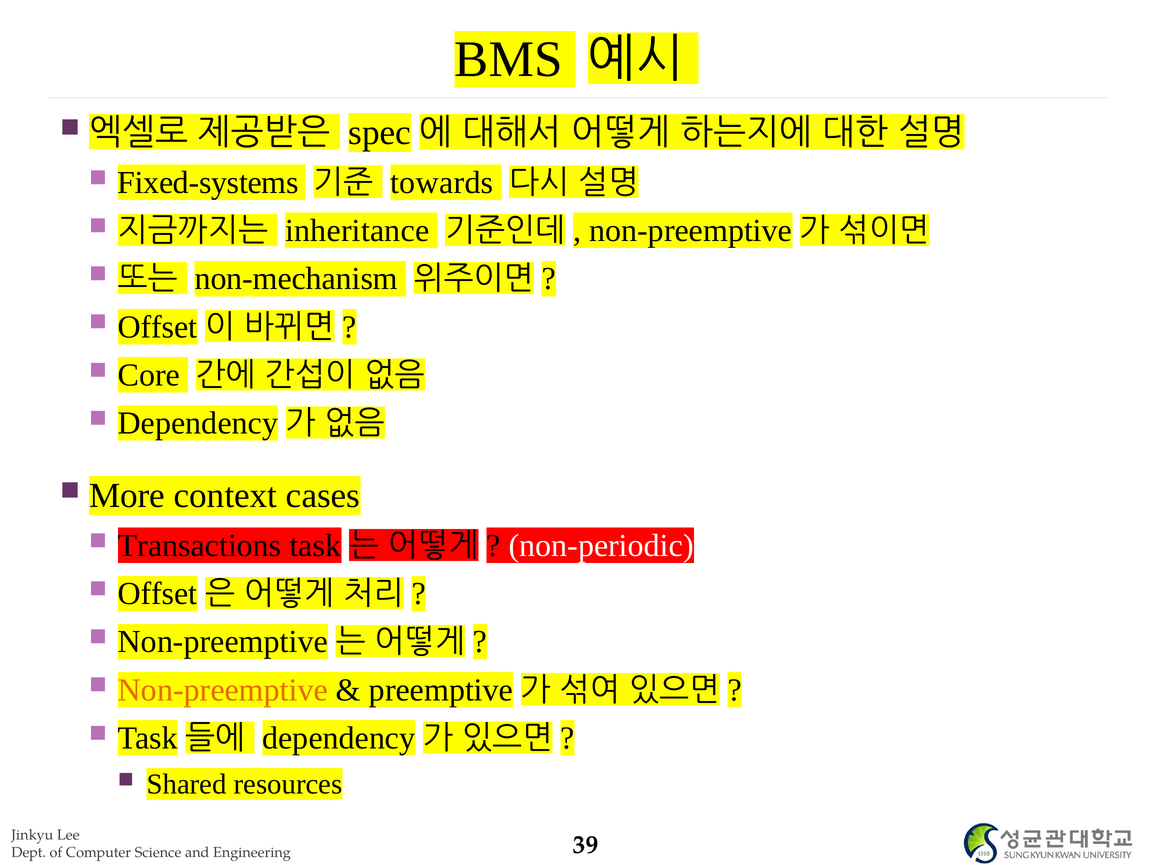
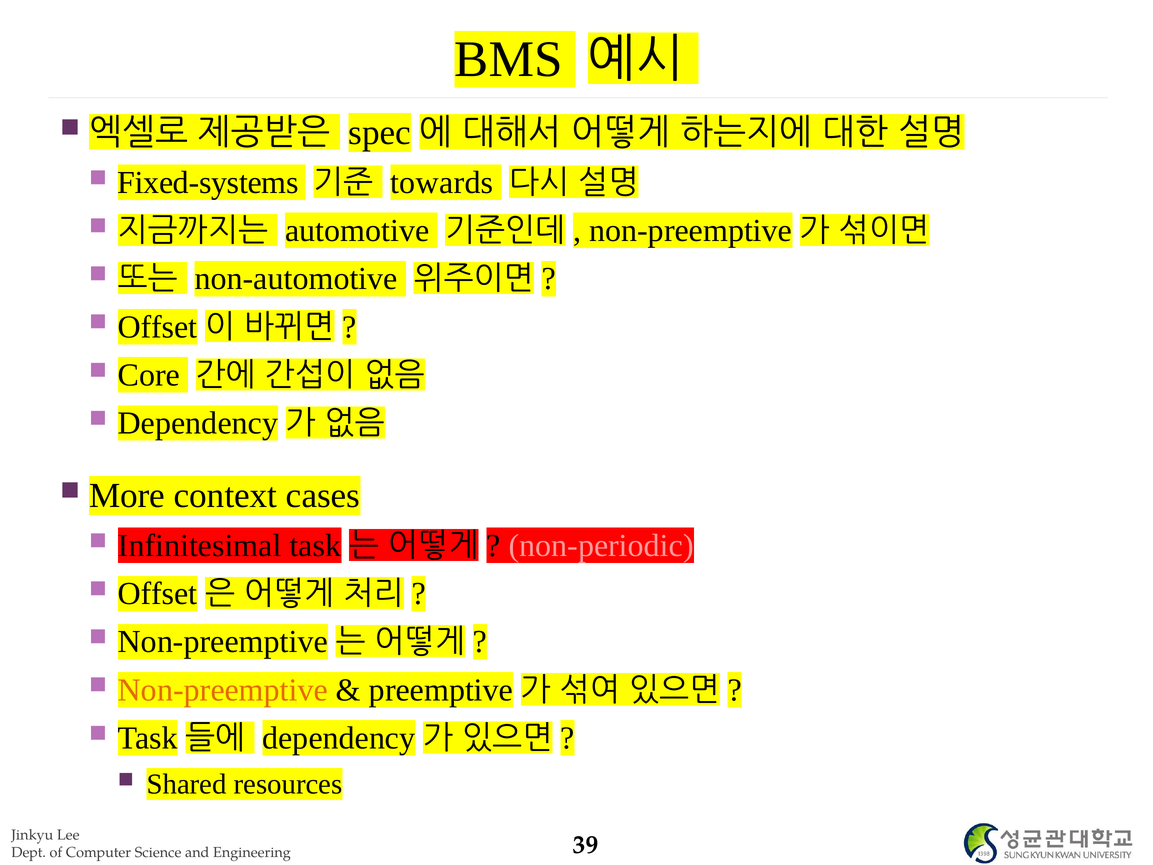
inheritance: inheritance -> automotive (357, 231)
non-mechanism: non-mechanism -> non-automotive (296, 279)
Transactions: Transactions -> Infinitesimal (200, 545)
non-periodic colour: white -> pink (601, 545)
